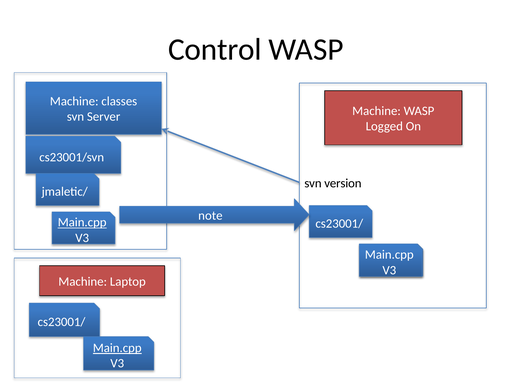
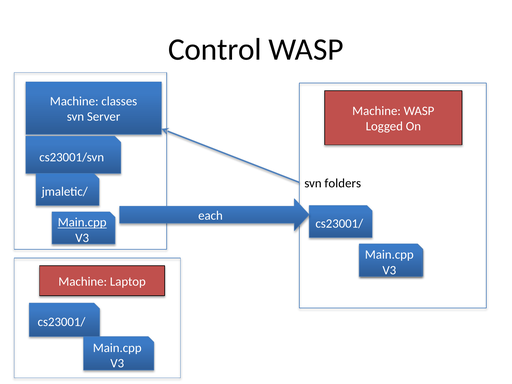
version: version -> folders (343, 183)
note: note -> each (210, 216)
Main.cpp underline: present -> none (117, 348)
